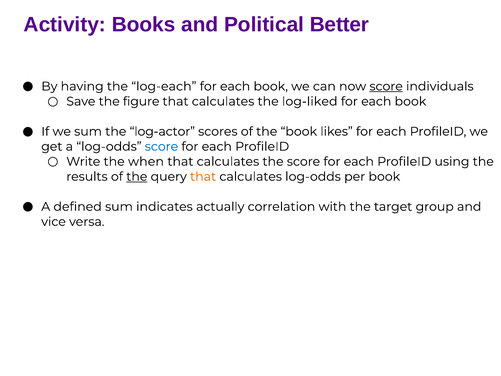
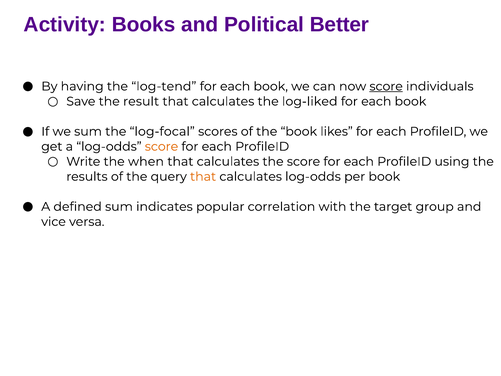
log-each: log-each -> log-tend (164, 86)
figure: figure -> result (141, 101)
log-actor: log-actor -> log-focal (162, 131)
score colour: blue -> orange (162, 146)
the underline: present -> none (137, 176)
actually: actually -> popular (220, 207)
